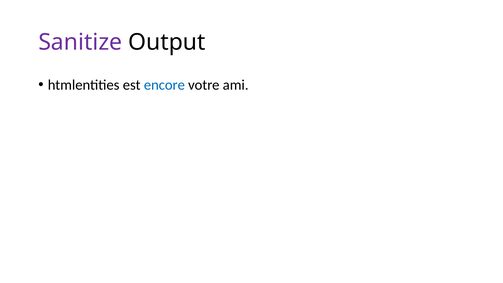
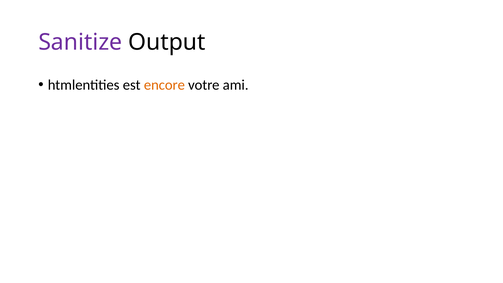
encore colour: blue -> orange (164, 85)
